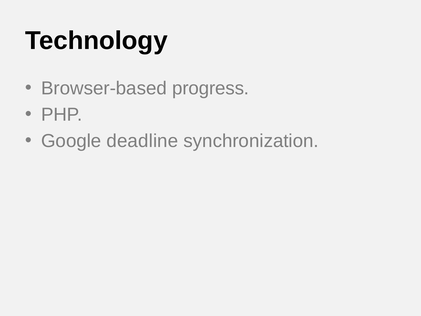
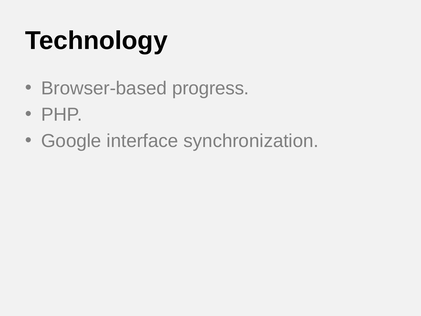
deadline: deadline -> interface (142, 141)
